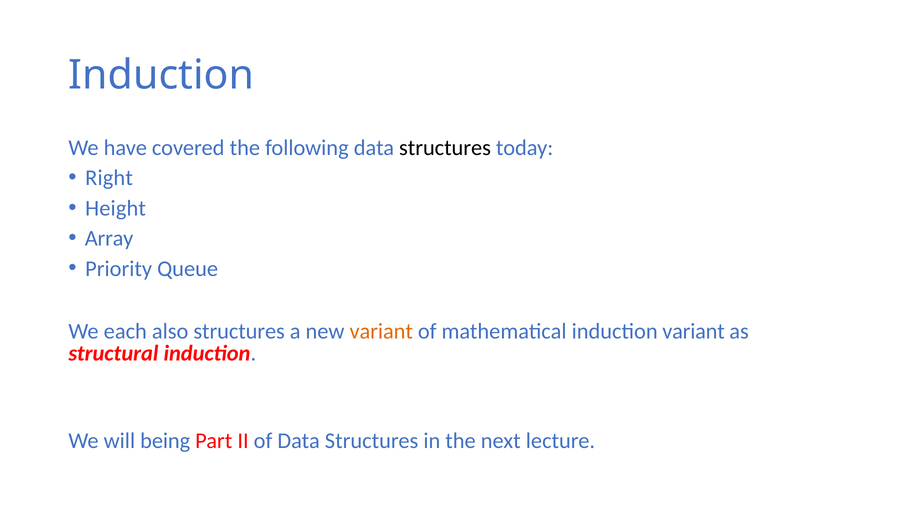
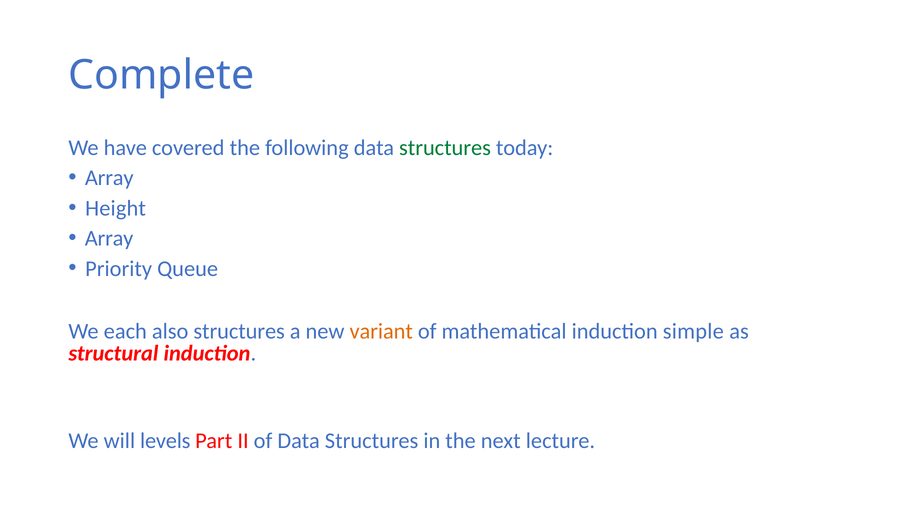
Induction: Induction -> Complete (161, 75)
structures colour: black -> green (445, 148)
Right: Right -> Array (109, 178)
induction variant: variant -> simple (693, 331)
being: being -> levels (165, 440)
